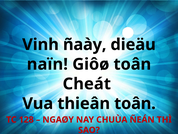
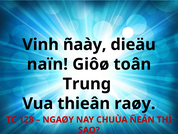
Cheát: Cheát -> Trung (87, 84)
thieân toân: toân -> raøy (135, 103)
